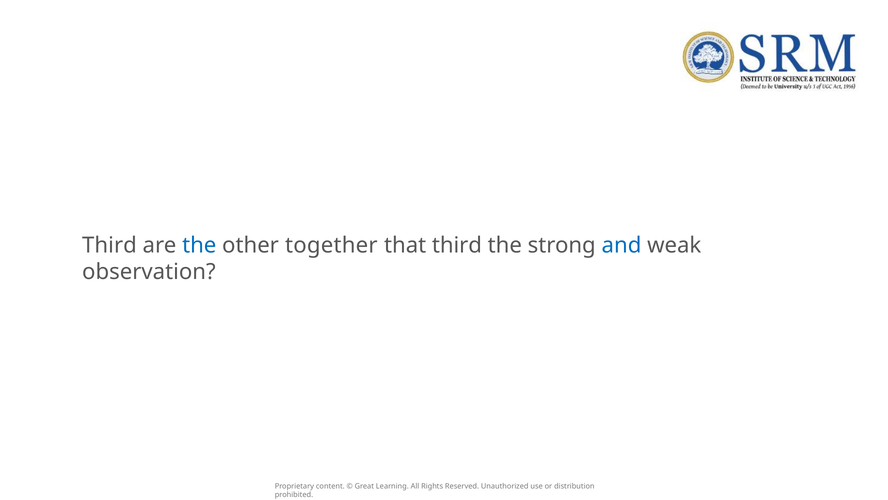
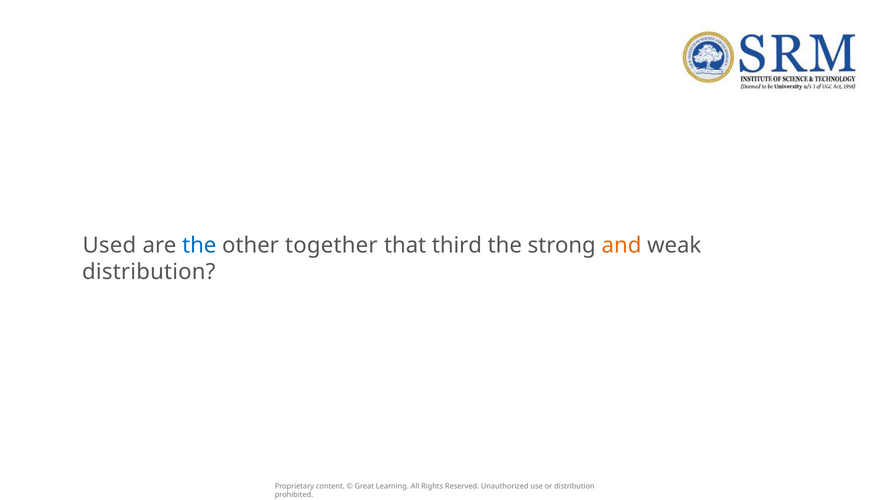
Third: Third -> Used (109, 245)
and colour: blue -> orange (622, 245)
observation: observation -> distribution (149, 272)
